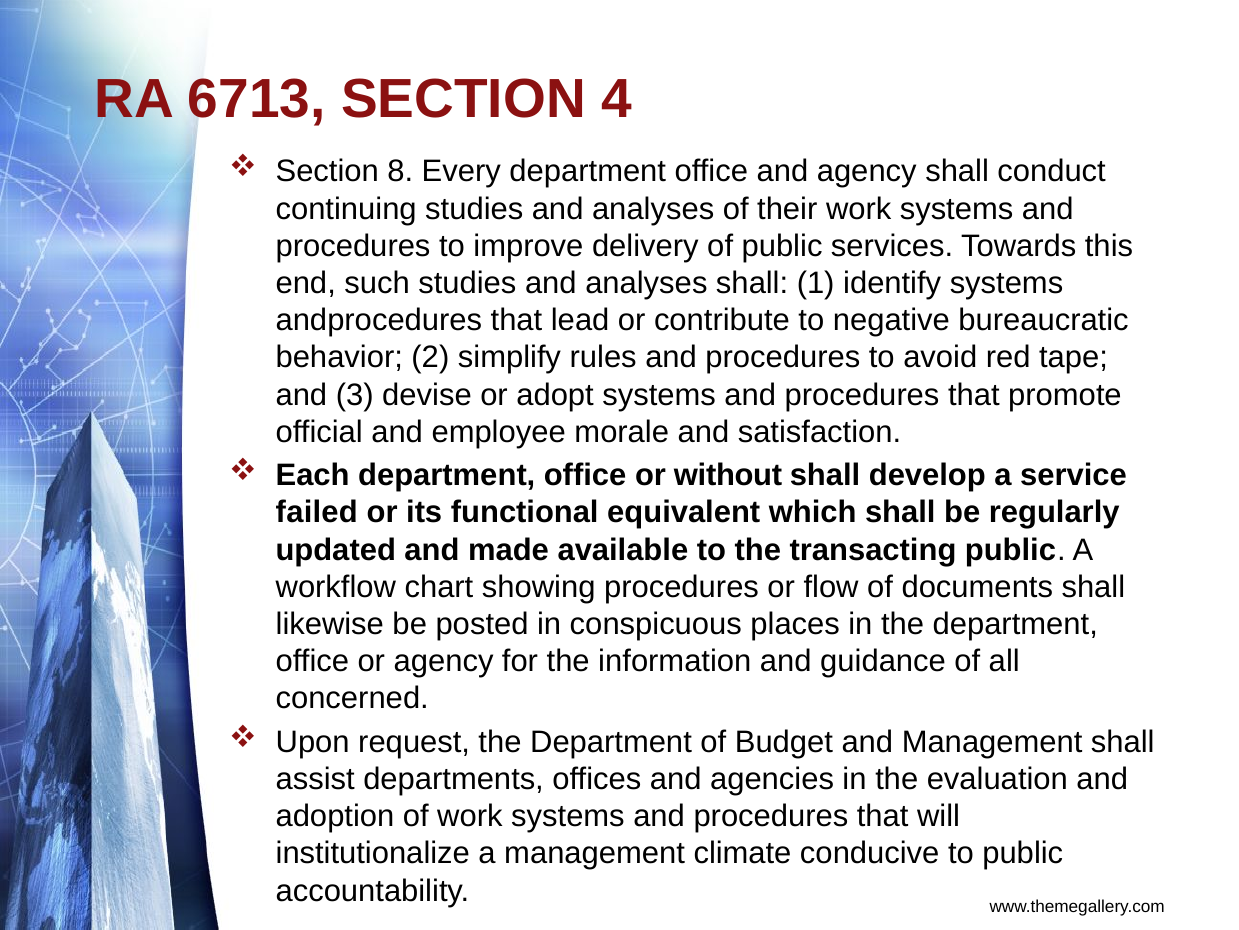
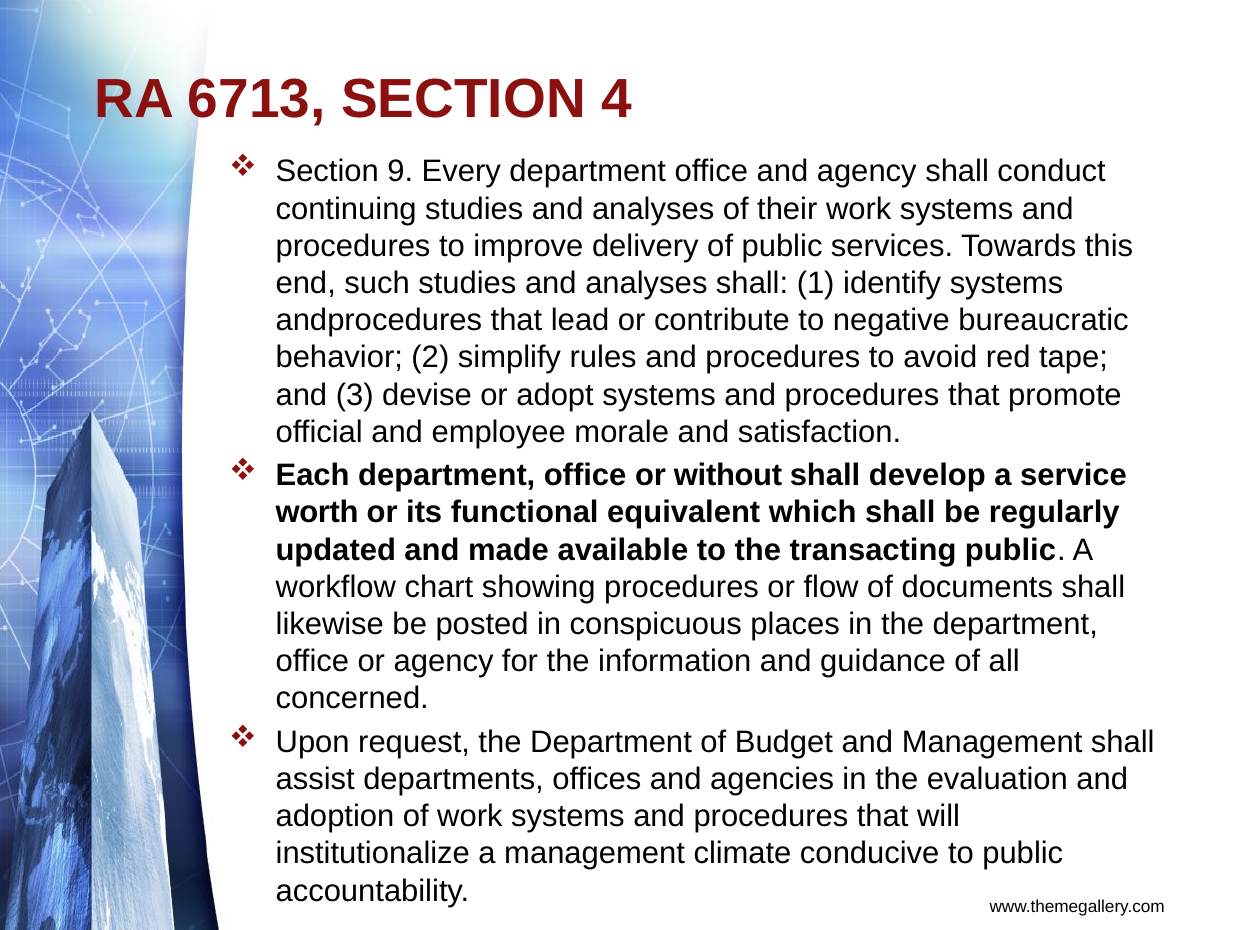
8: 8 -> 9 (400, 171)
failed: failed -> worth (317, 512)
